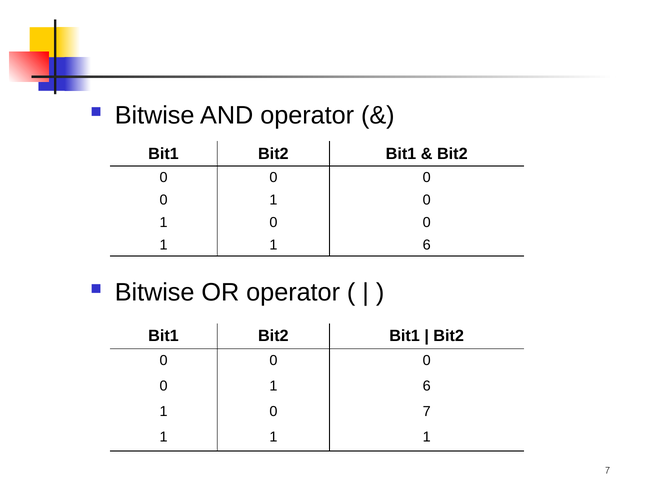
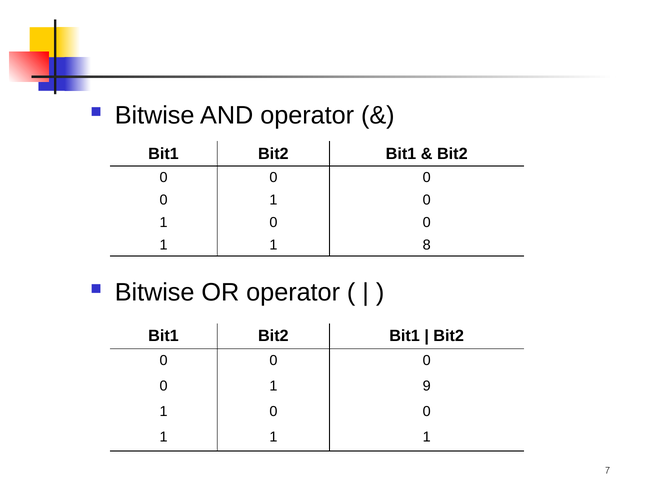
1 1 6: 6 -> 8 (427, 245)
0 1 6: 6 -> 9 (427, 386)
7: 7 -> 0 (427, 411)
